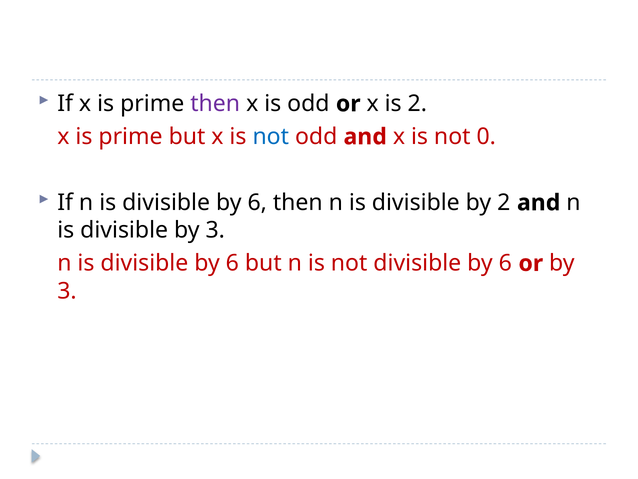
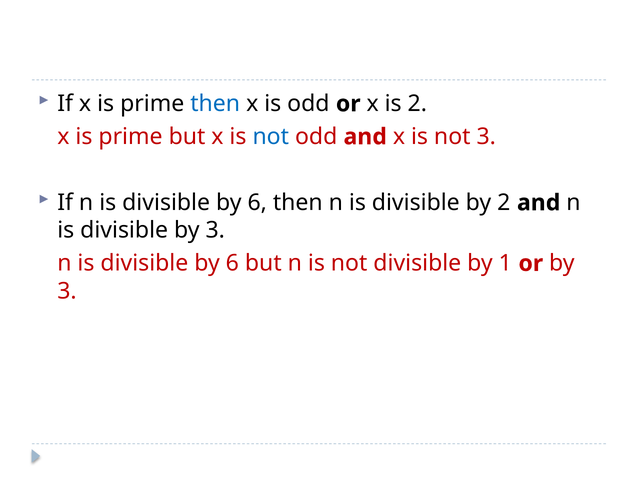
then colour: purple -> blue (215, 104)
not 0: 0 -> 3 (486, 137)
not divisible by 6: 6 -> 1 (505, 263)
